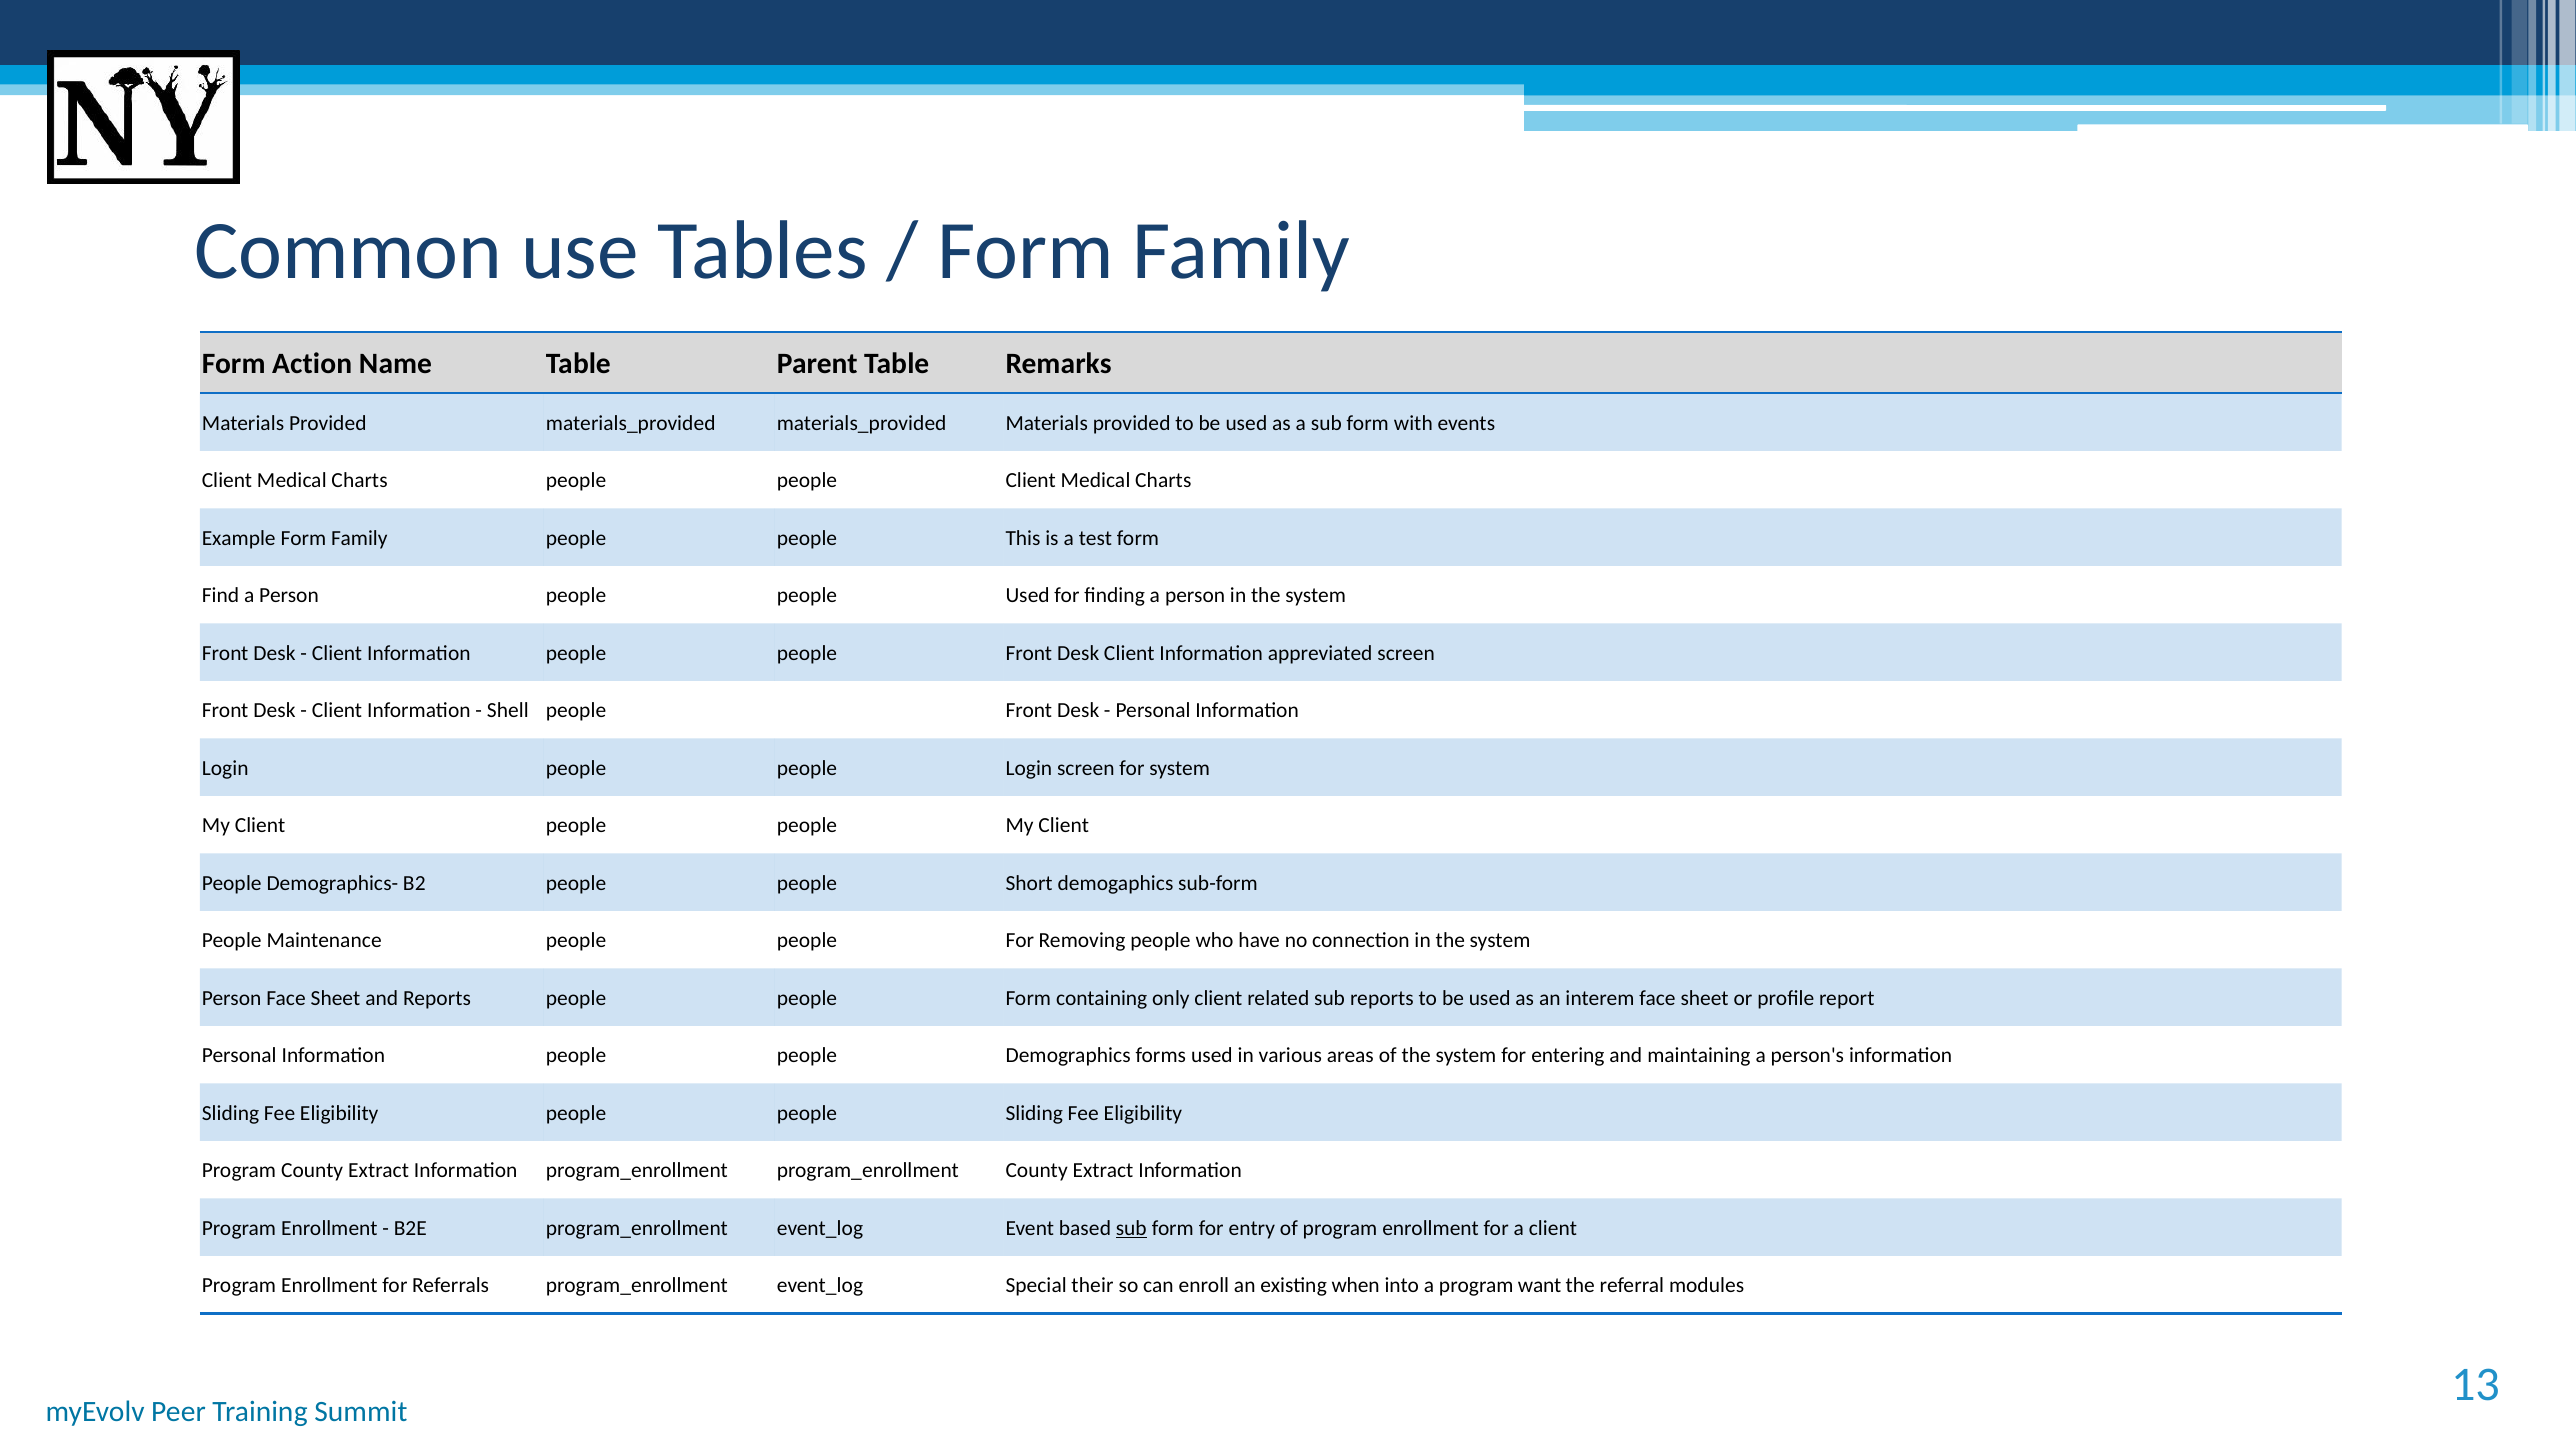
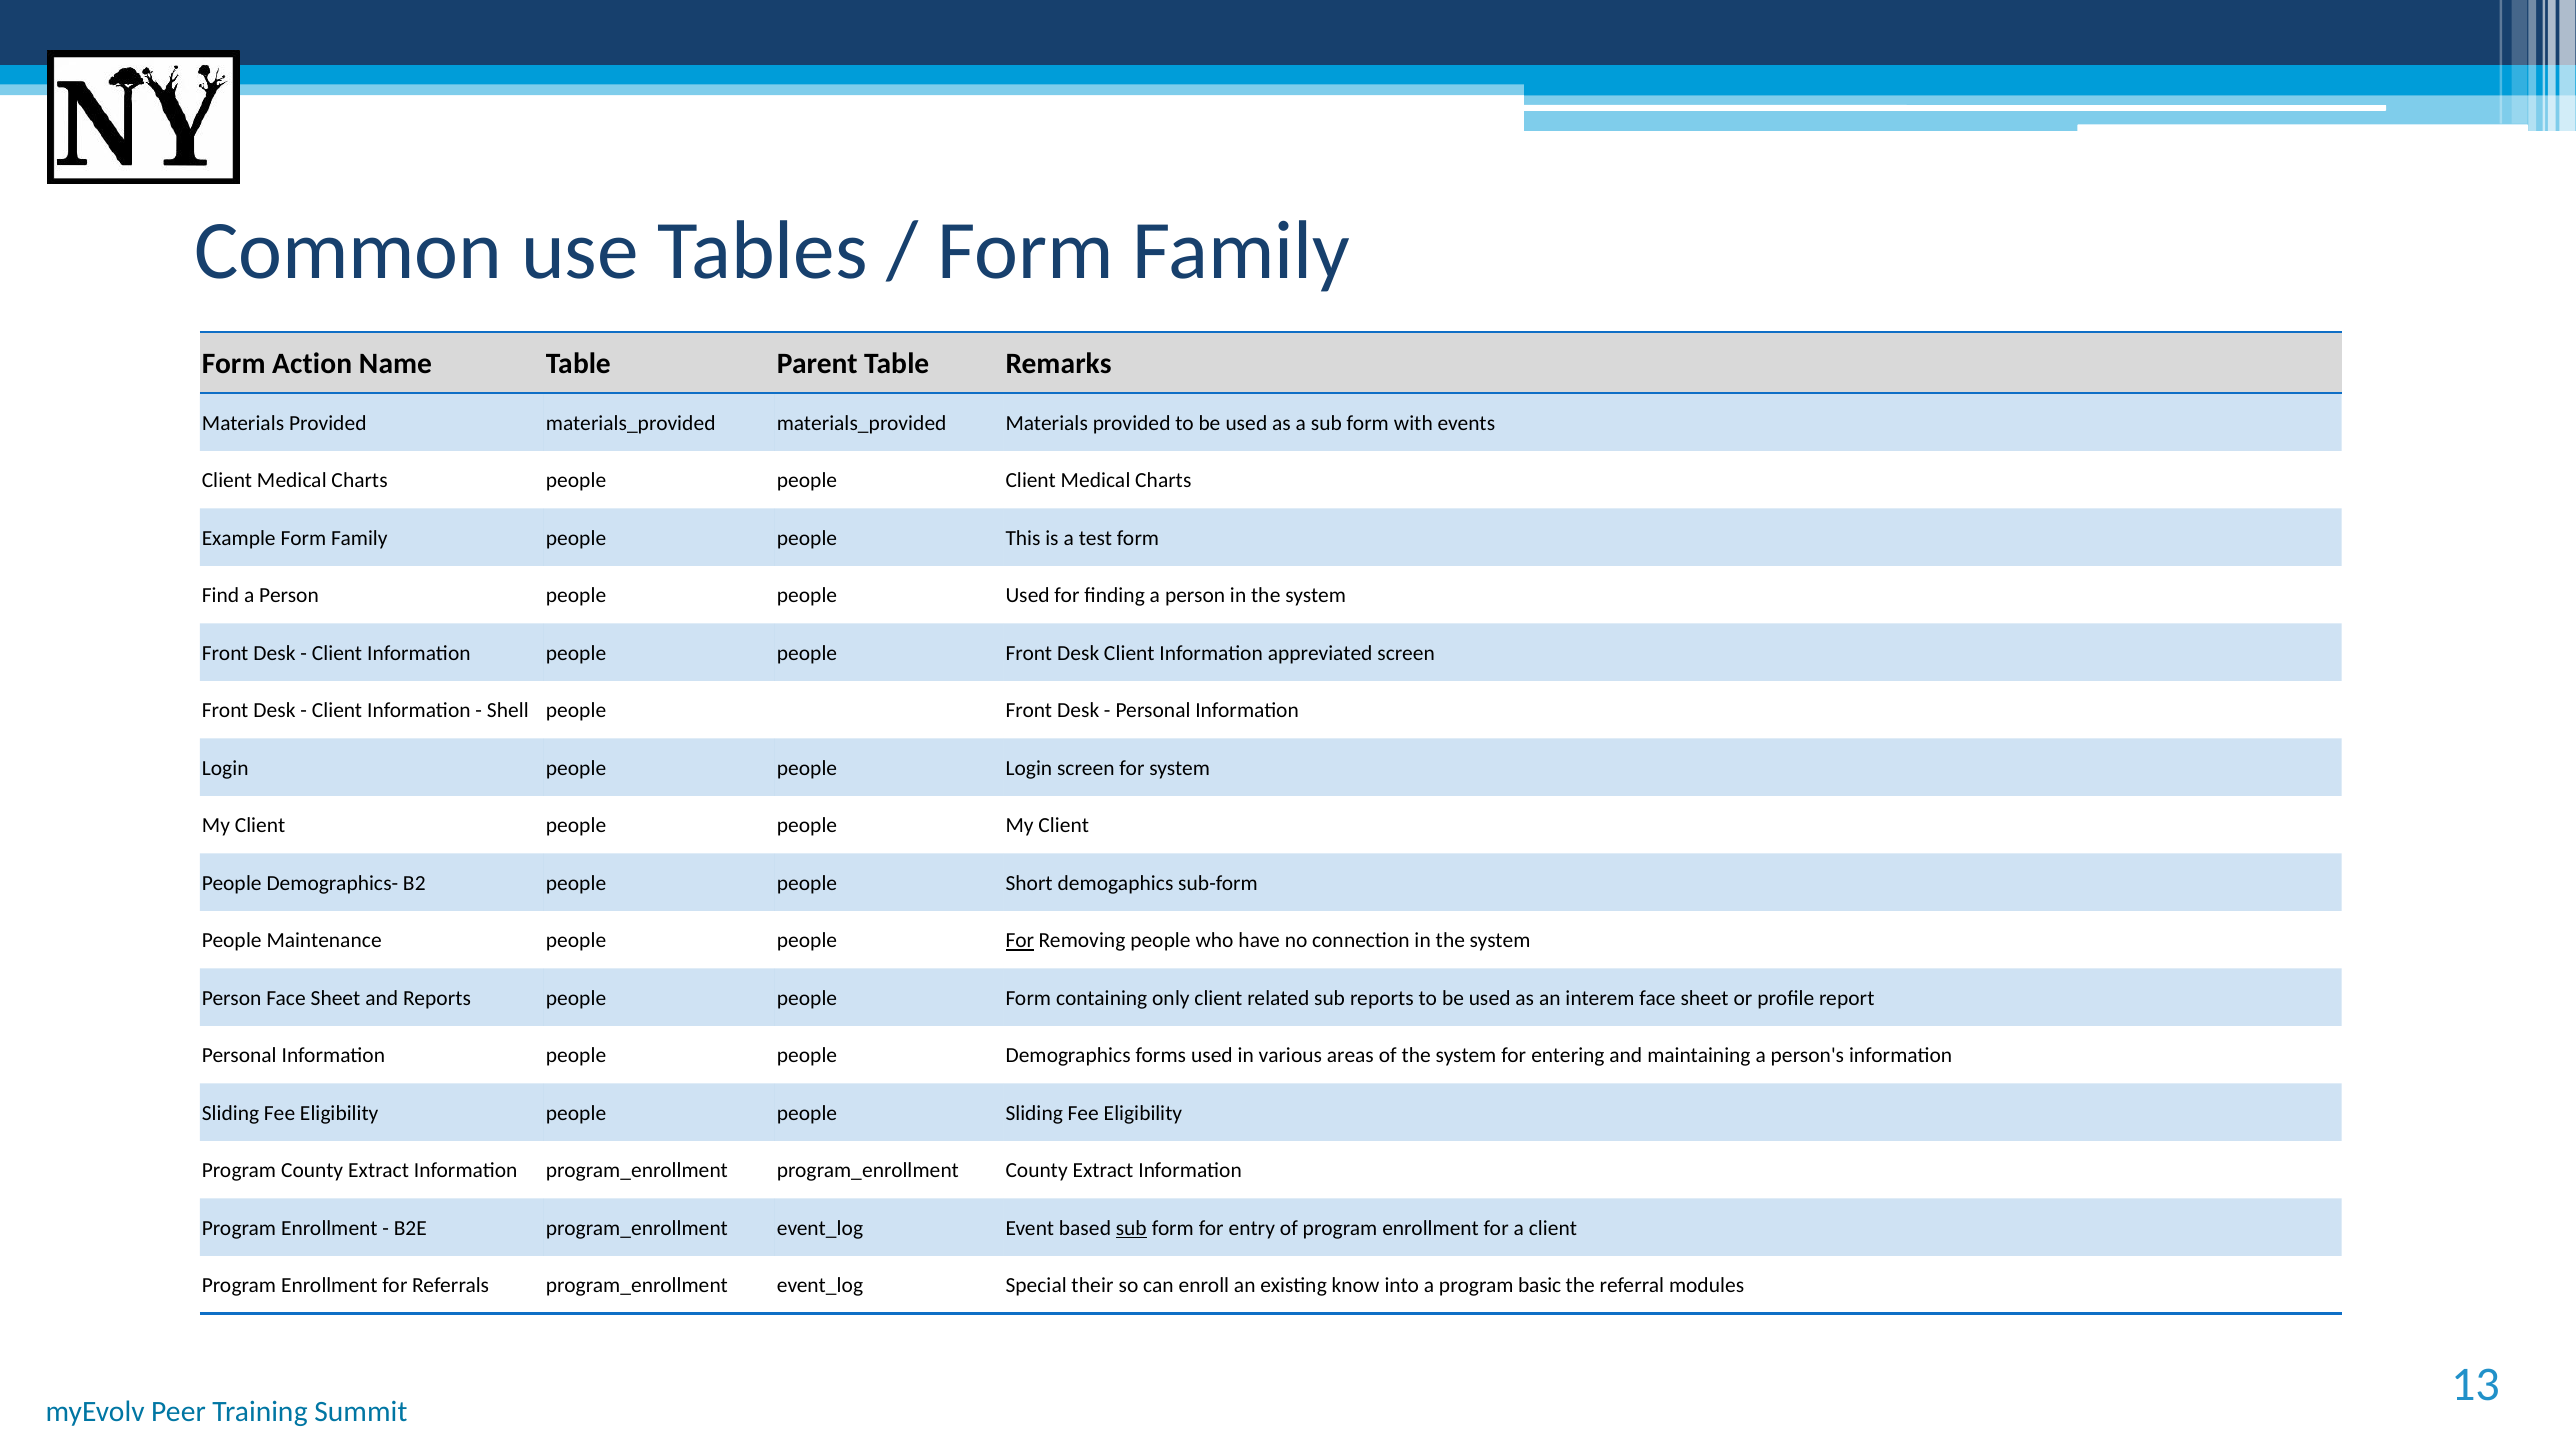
For underline: none -> present (1020, 941)
when: when -> know (1355, 1286)
want: want -> basic (1540, 1286)
